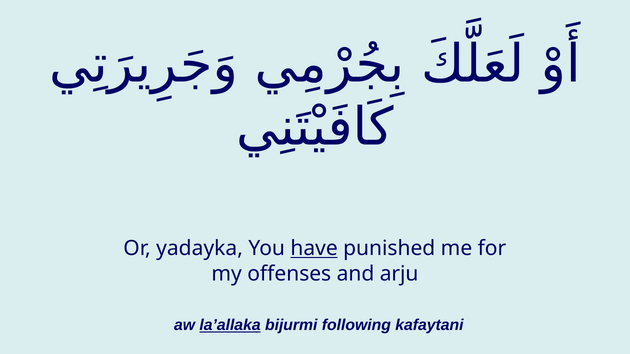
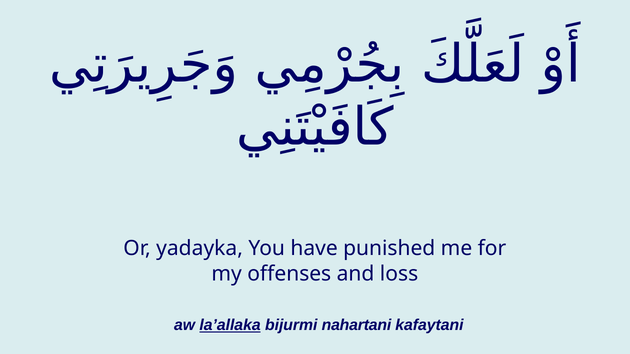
have underline: present -> none (314, 249)
arju: arju -> loss (399, 274)
following: following -> nahartani (356, 326)
